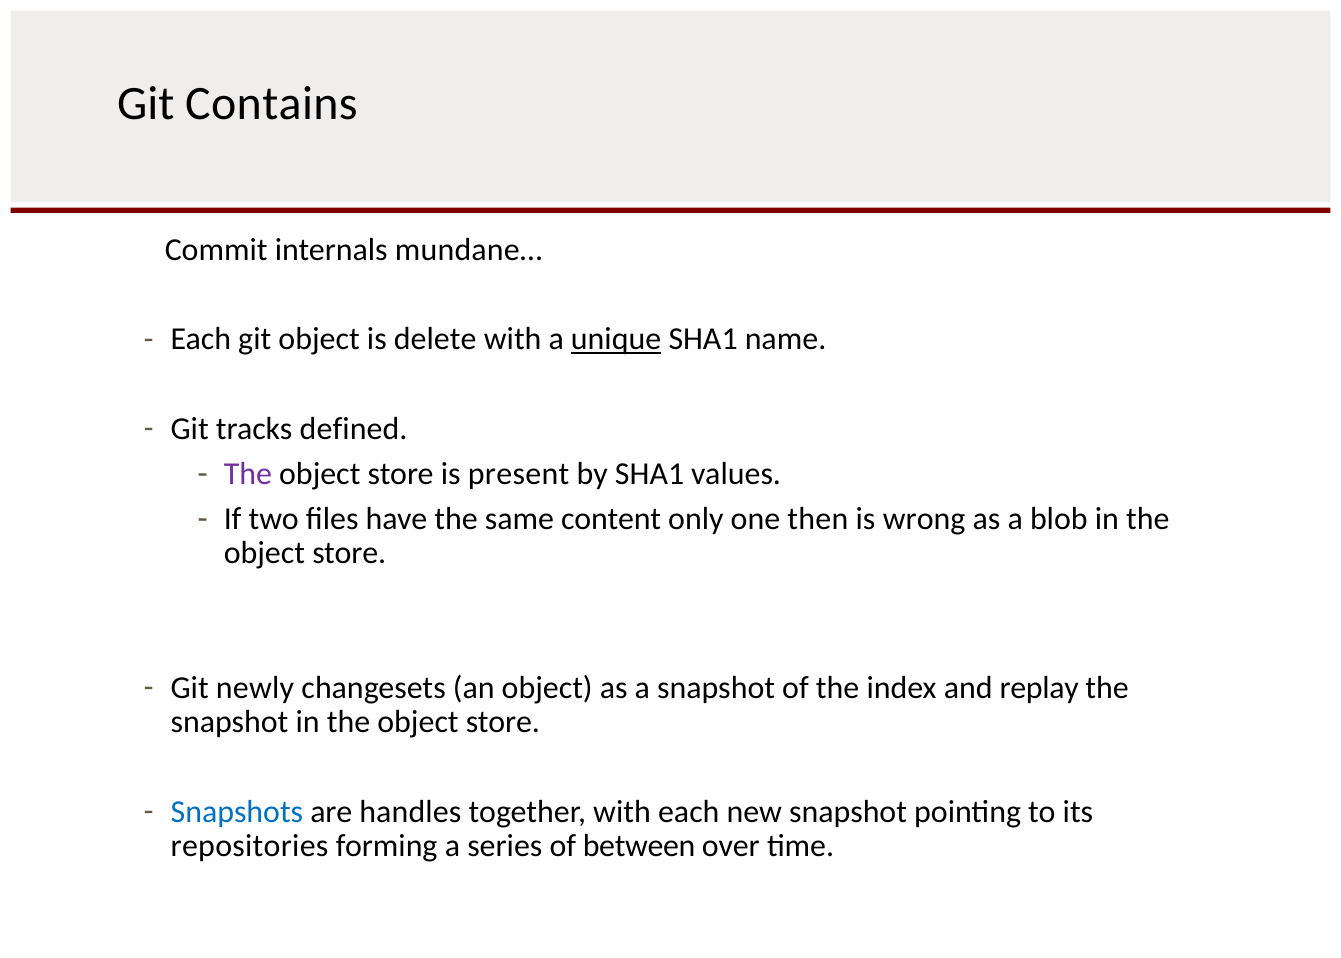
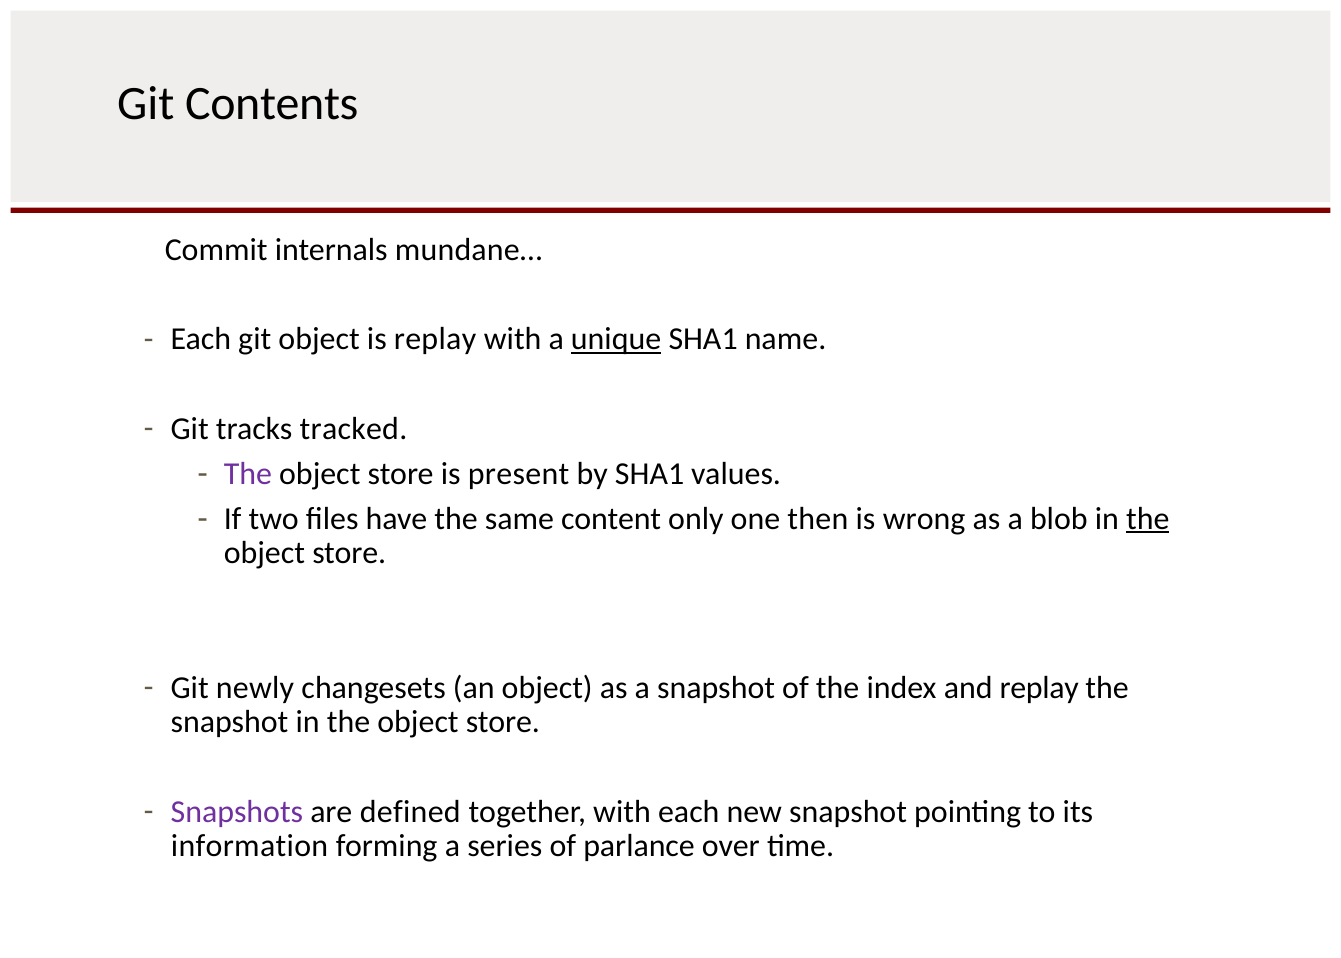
Contains: Contains -> Contents (272, 103)
is delete: delete -> replay (435, 339)
defined: defined -> tracked (354, 429)
the underline: none -> present (1148, 519)
Snapshots colour: blue -> purple (237, 812)
handles: handles -> defined (410, 812)
repositories: repositories -> information (250, 846)
between: between -> parlance (639, 846)
